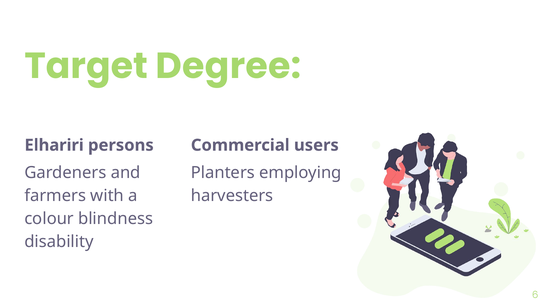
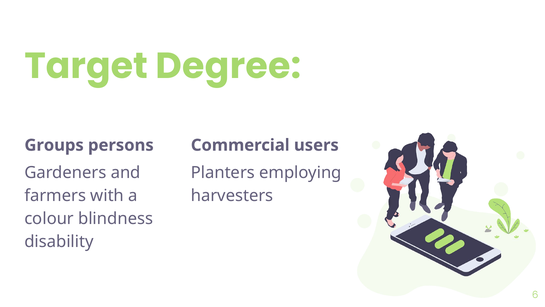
Elhariri: Elhariri -> Groups (54, 145)
